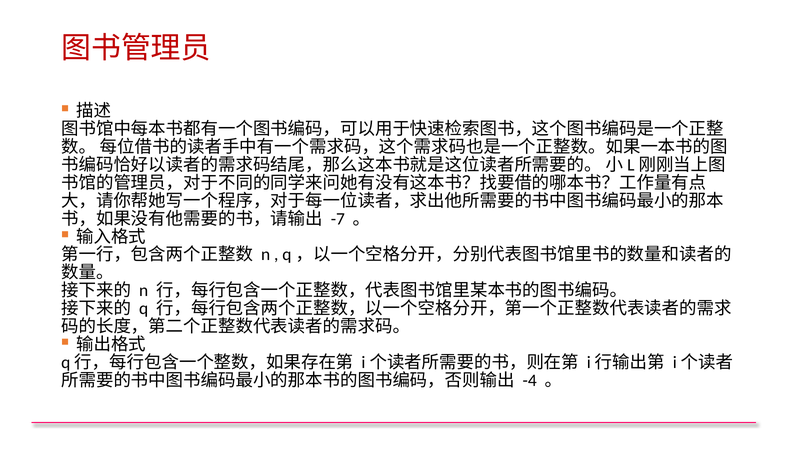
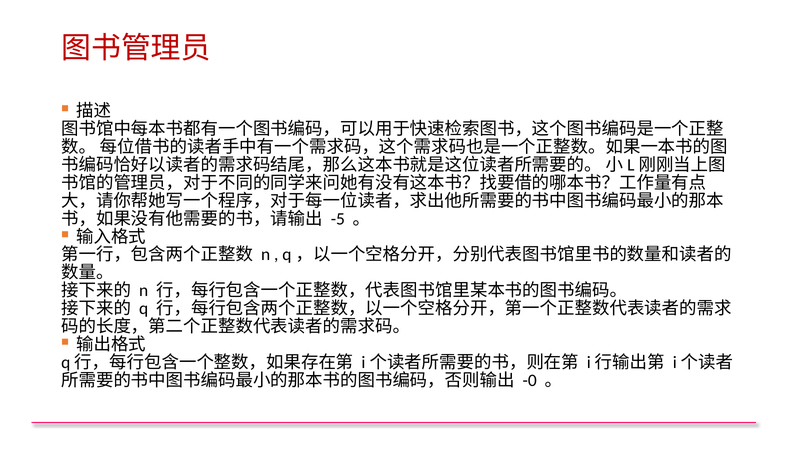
-7: -7 -> -5 (338, 218)
-4: -4 -> -0 (530, 380)
